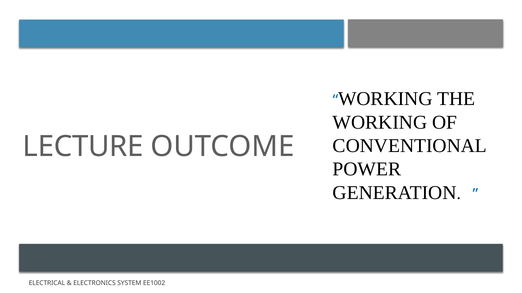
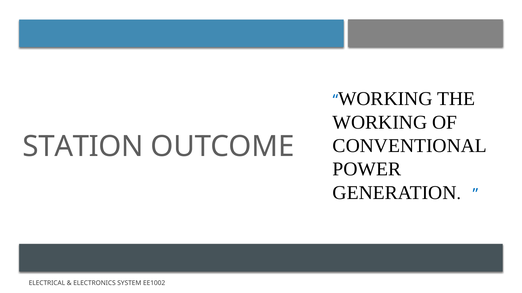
LECTURE: LECTURE -> STATION (83, 147)
